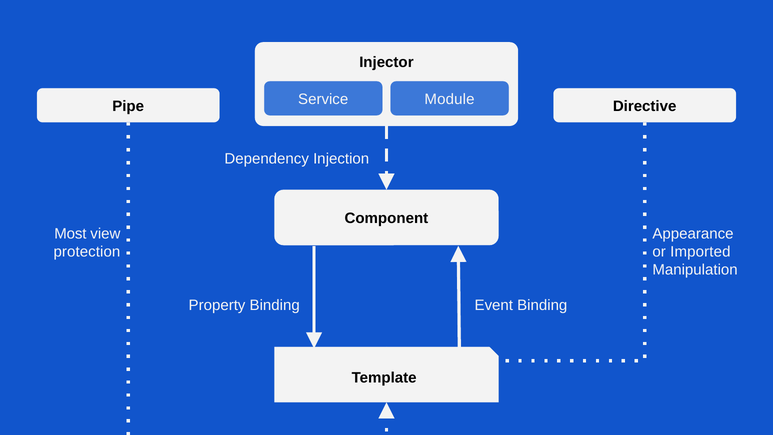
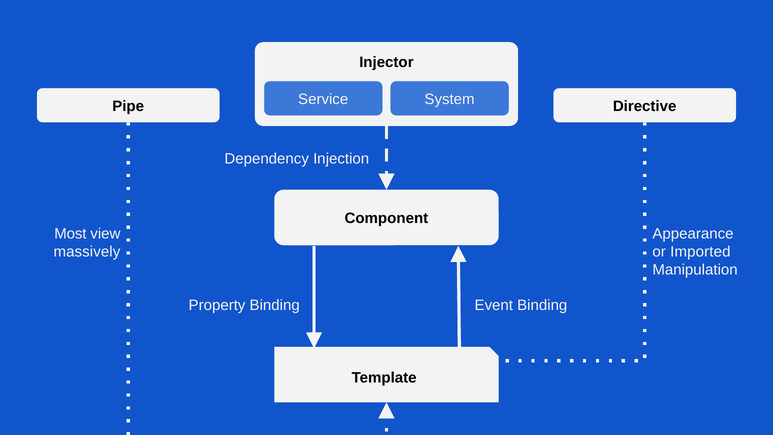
Module: Module -> System (450, 99)
protection: protection -> massively (87, 252)
